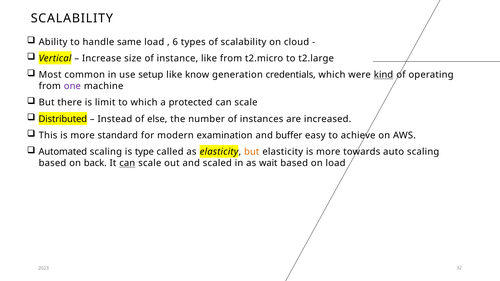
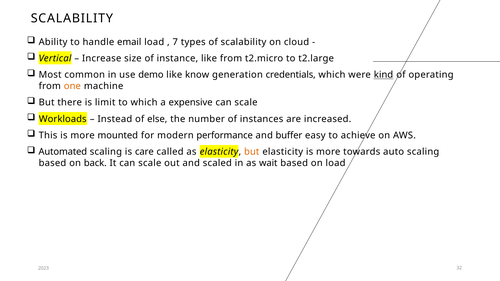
same: same -> email (129, 42)
6: 6 -> 7 (175, 42)
setup: setup -> demo (151, 75)
one colour: purple -> orange (72, 86)
protected: protected -> expensive (191, 103)
Distributed: Distributed -> Workloads (63, 119)
standard: standard -> mounted (118, 136)
examination: examination -> performance (225, 136)
type: type -> care (144, 152)
can underline: present -> none (127, 163)
